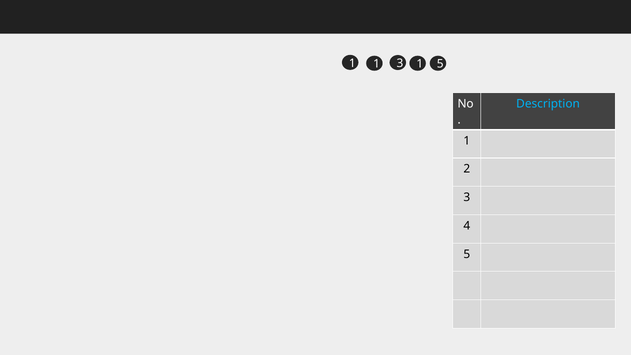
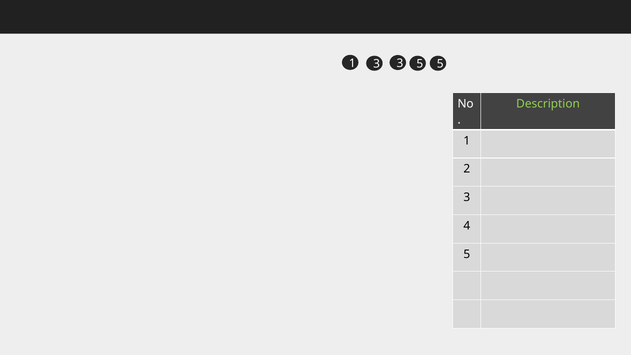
1 1: 1 -> 3 (377, 64)
3 1: 1 -> 5 (420, 64)
Description colour: light blue -> light green (548, 104)
